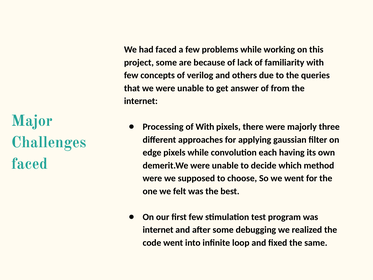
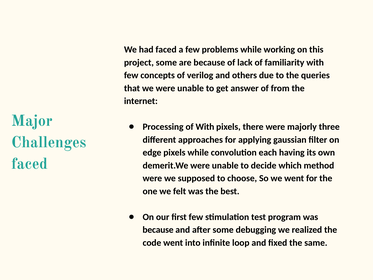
internet: internet -> because (158, 230)
